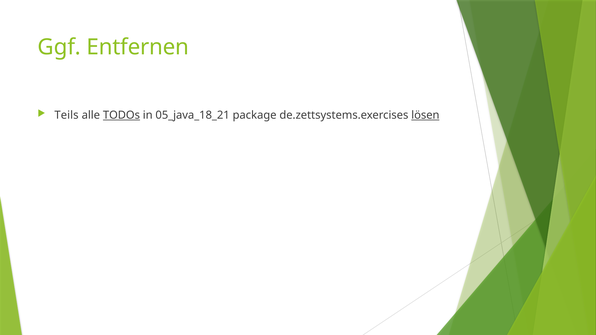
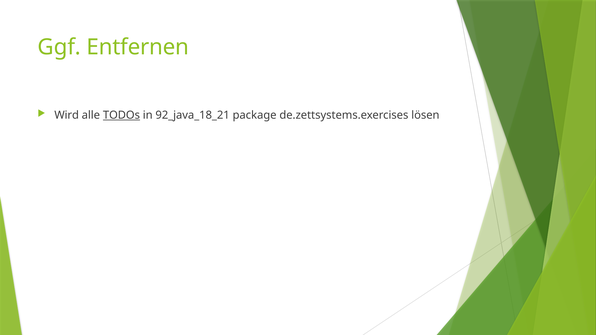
Teils: Teils -> Wird (67, 115)
05_java_18_21: 05_java_18_21 -> 92_java_18_21 (193, 115)
lösen underline: present -> none (425, 115)
